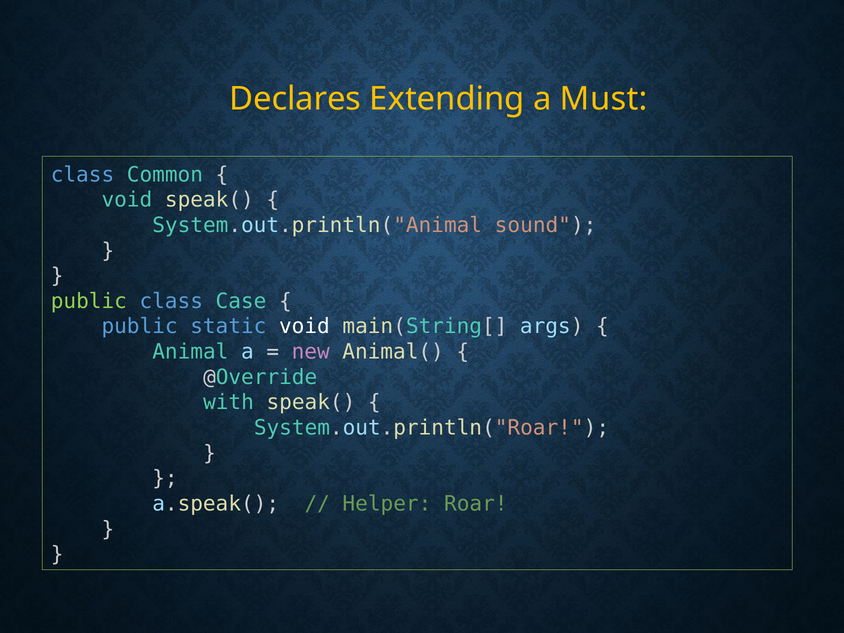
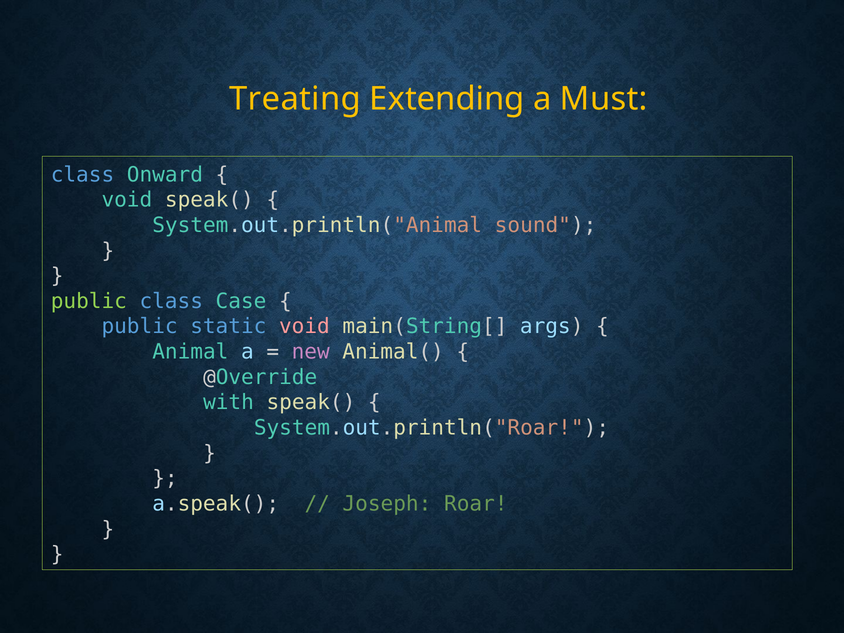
Declares: Declares -> Treating (295, 99)
Common: Common -> Onward (165, 175)
void colour: white -> pink (304, 327)
Helper: Helper -> Joseph (387, 504)
